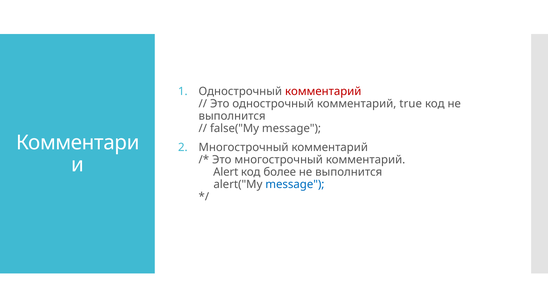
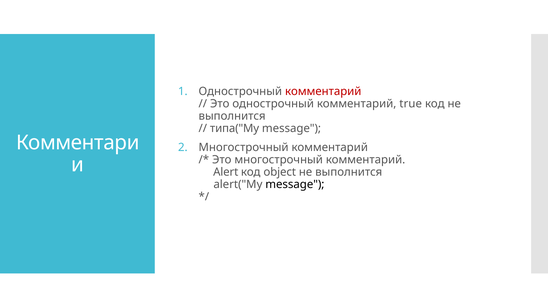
false("My: false("My -> типа("My (235, 128)
более: более -> object (280, 172)
message colour: blue -> black (295, 185)
